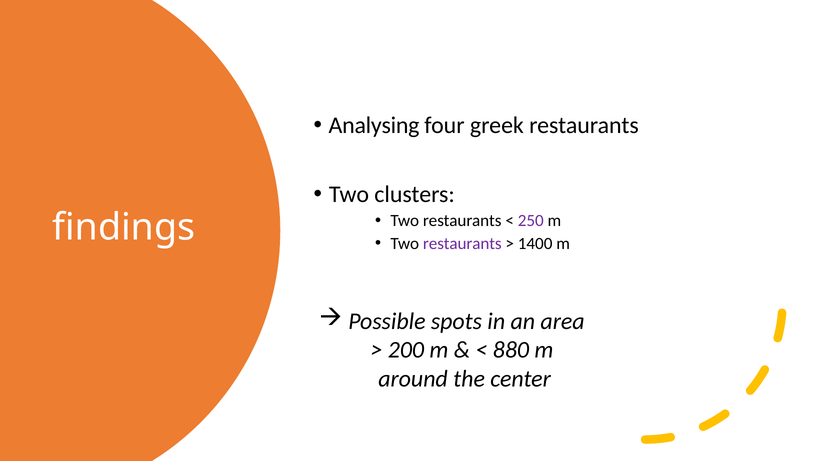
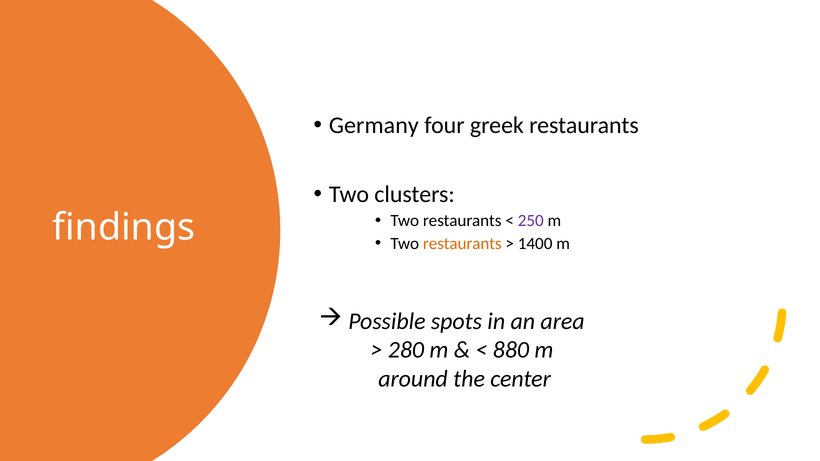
Analysing: Analysing -> Germany (374, 126)
restaurants colour: purple -> orange (462, 244)
200: 200 -> 280 (406, 350)
